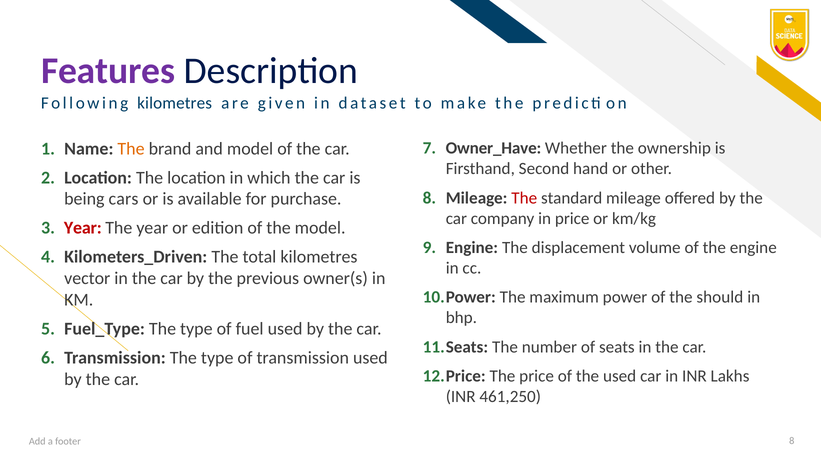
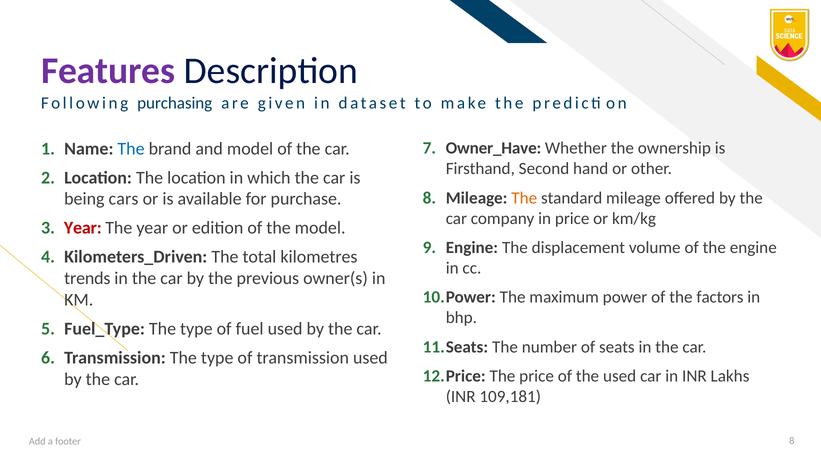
Following kilometres: kilometres -> purchasing (175, 103)
The colour: orange -> blue (131, 149)
The colour: red -> orange (524, 198)
vector: vector -> trends (87, 278)
should: should -> factors (720, 297)
461,250: 461,250 -> 109,181 (510, 396)
